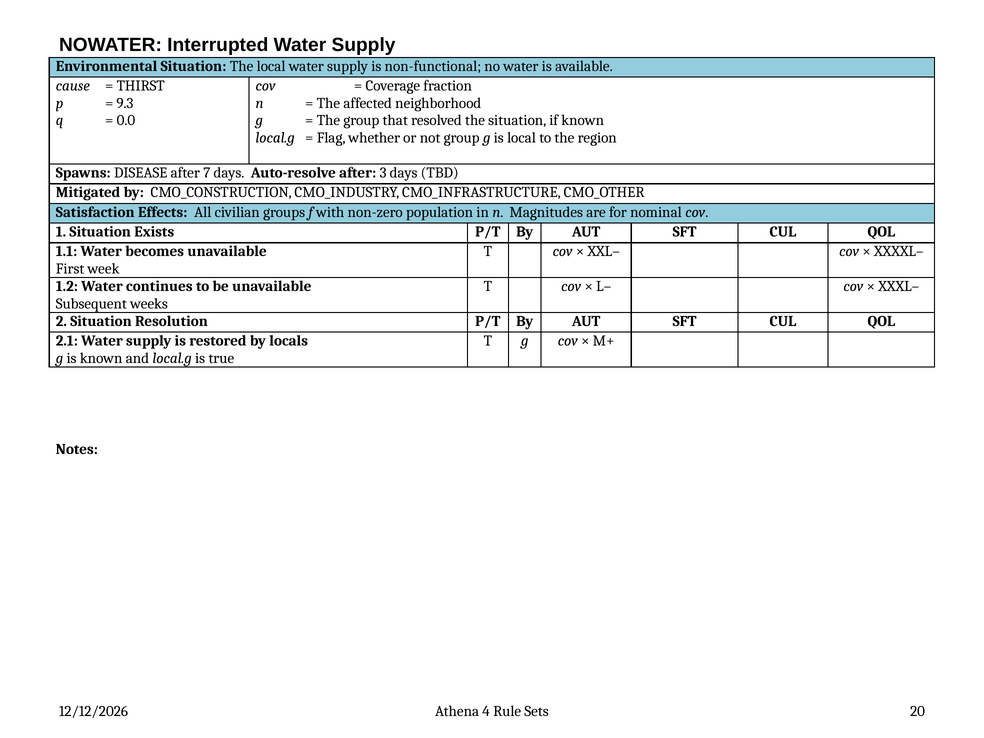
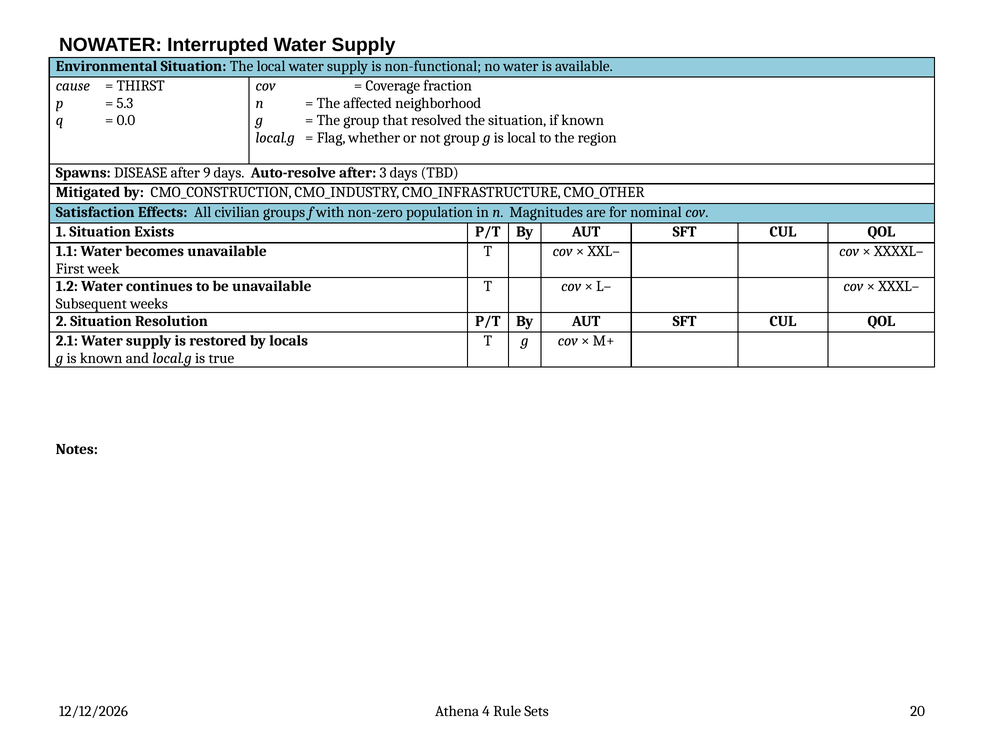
9.3: 9.3 -> 5.3 (125, 103)
7: 7 -> 9 (207, 173)
